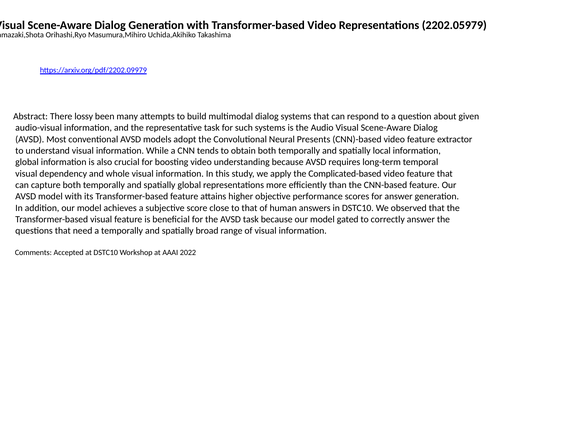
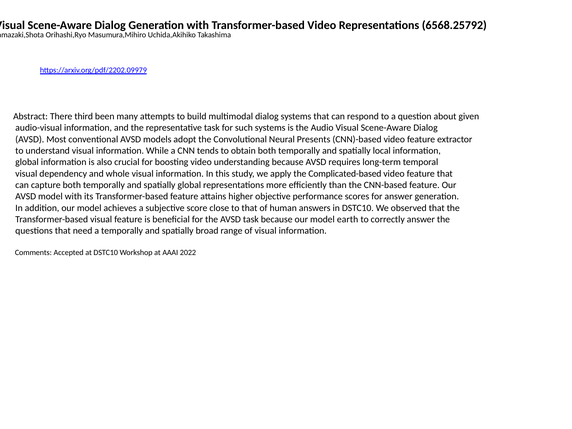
2202.05979: 2202.05979 -> 6568.25792 (454, 25)
lossy: lossy -> third (84, 116)
gated: gated -> earth (348, 219)
